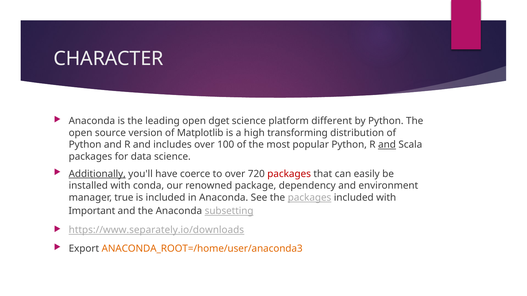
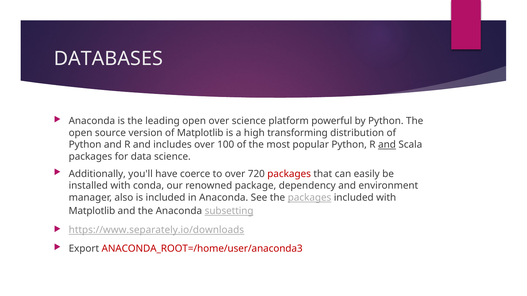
CHARACTER: CHARACTER -> DATABASES (108, 59)
open dget: dget -> over (219, 121)
different: different -> powerful (332, 121)
Additionally underline: present -> none (97, 174)
true: true -> also (124, 198)
Important: Important -> Matplotlib (92, 211)
ANACONDA_ROOT=/home/user/anaconda3 colour: orange -> red (202, 249)
